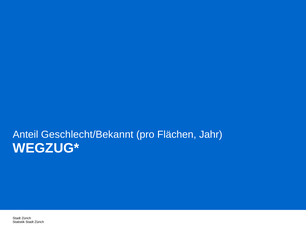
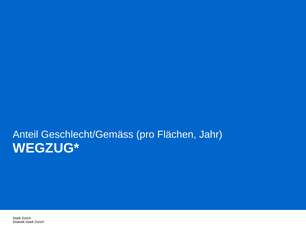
Geschlecht/Bekannt: Geschlecht/Bekannt -> Geschlecht/Gemäss (87, 135)
